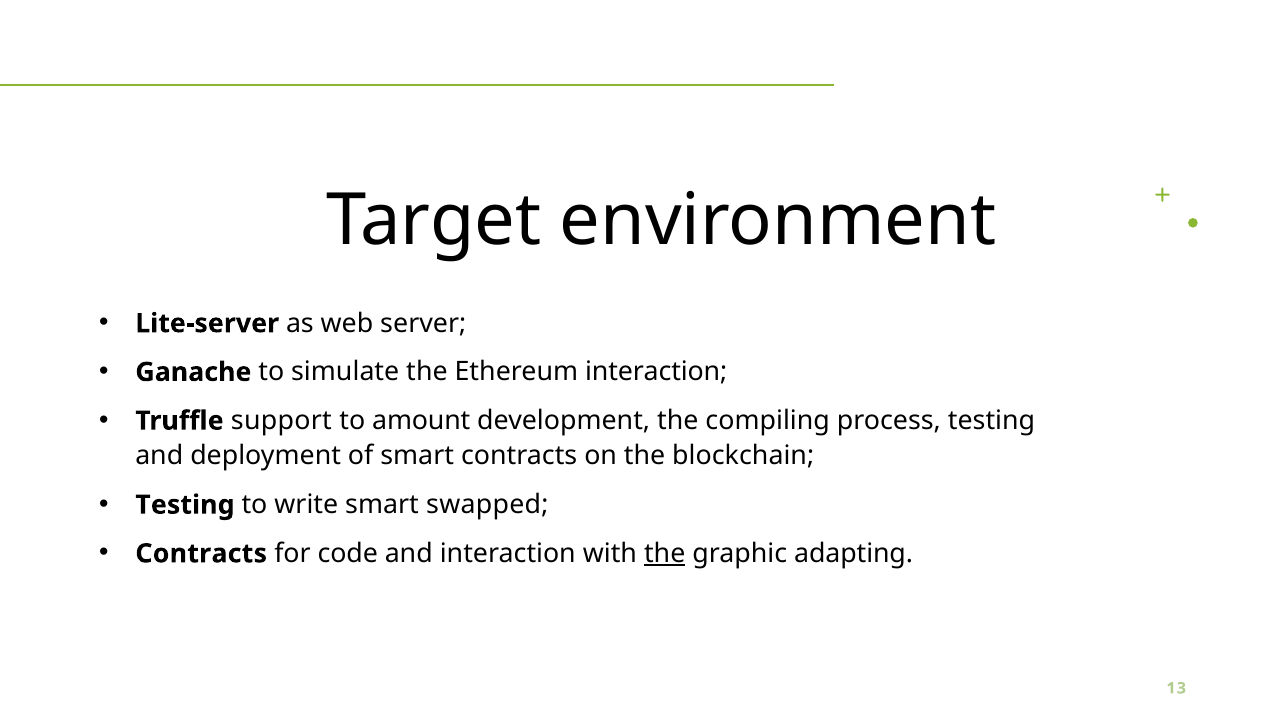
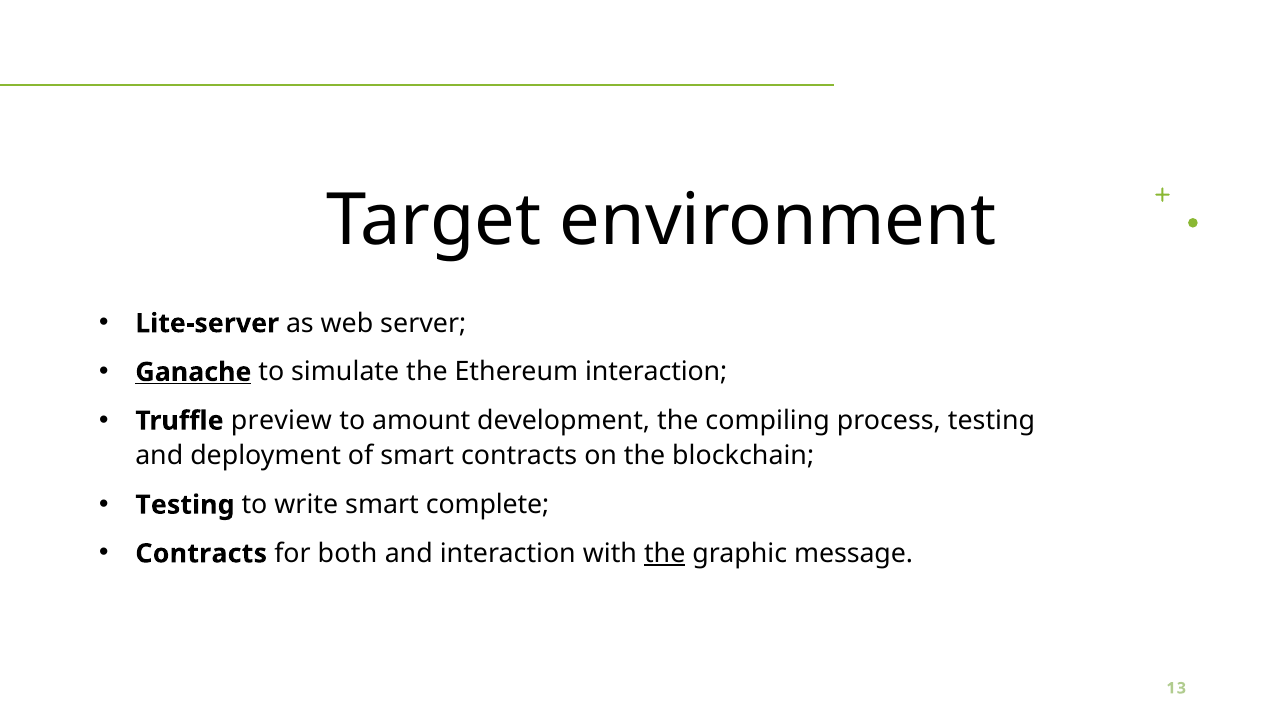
Ganache underline: none -> present (193, 372)
support: support -> preview (281, 421)
swapped: swapped -> complete (488, 505)
code: code -> both (348, 554)
adapting: adapting -> message (854, 554)
